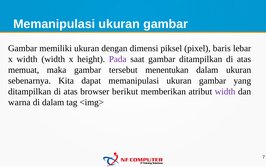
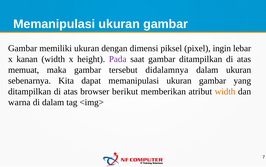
baris: baris -> ingin (222, 49)
x width: width -> kanan (27, 59)
menentukan: menentukan -> didalamnya (167, 70)
width colour: purple -> orange (225, 92)
